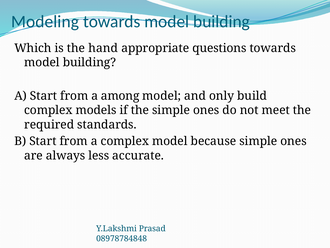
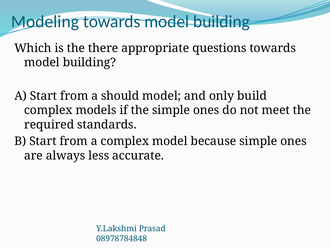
hand: hand -> there (103, 48)
among: among -> should (120, 96)
